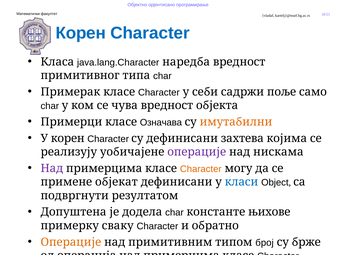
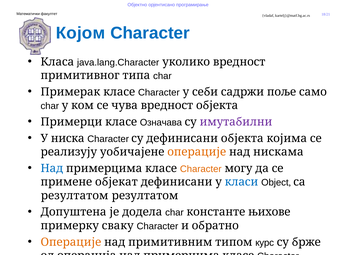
Корен: Корен -> Којом (81, 33)
наредба: наредба -> уколико (186, 62)
имутабилни colour: orange -> purple (236, 122)
У корен: корен -> ниска (68, 139)
дефинисани захтева: захтева -> објекта (242, 139)
операције colour: purple -> orange (197, 152)
Над colour: purple -> blue (52, 169)
подвргнути: подвргнути -> резултатом (75, 196)
број: број -> курс (265, 243)
